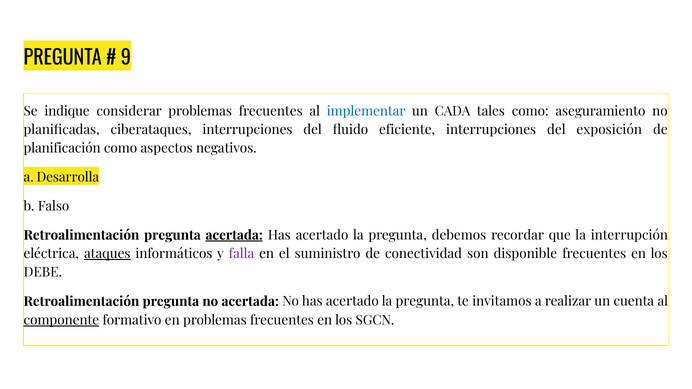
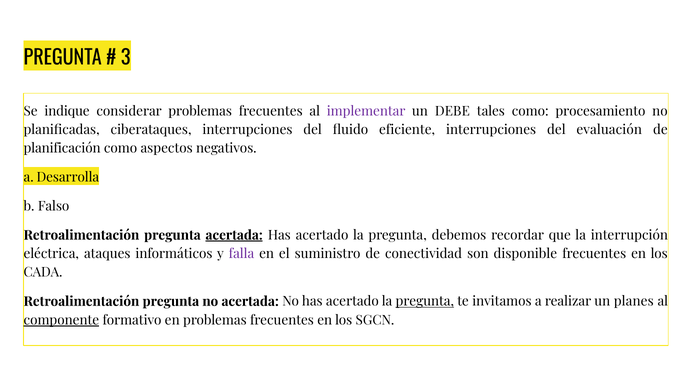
9: 9 -> 3 (126, 58)
implementar colour: blue -> purple (366, 111)
CADA: CADA -> DEBE (452, 111)
aseguramiento: aseguramiento -> procesamiento (600, 111)
exposición: exposición -> evaluación (609, 130)
ataques underline: present -> none (107, 254)
DEBE: DEBE -> CADA (43, 273)
pregunta underline: none -> present (425, 302)
cuenta: cuenta -> planes (634, 302)
